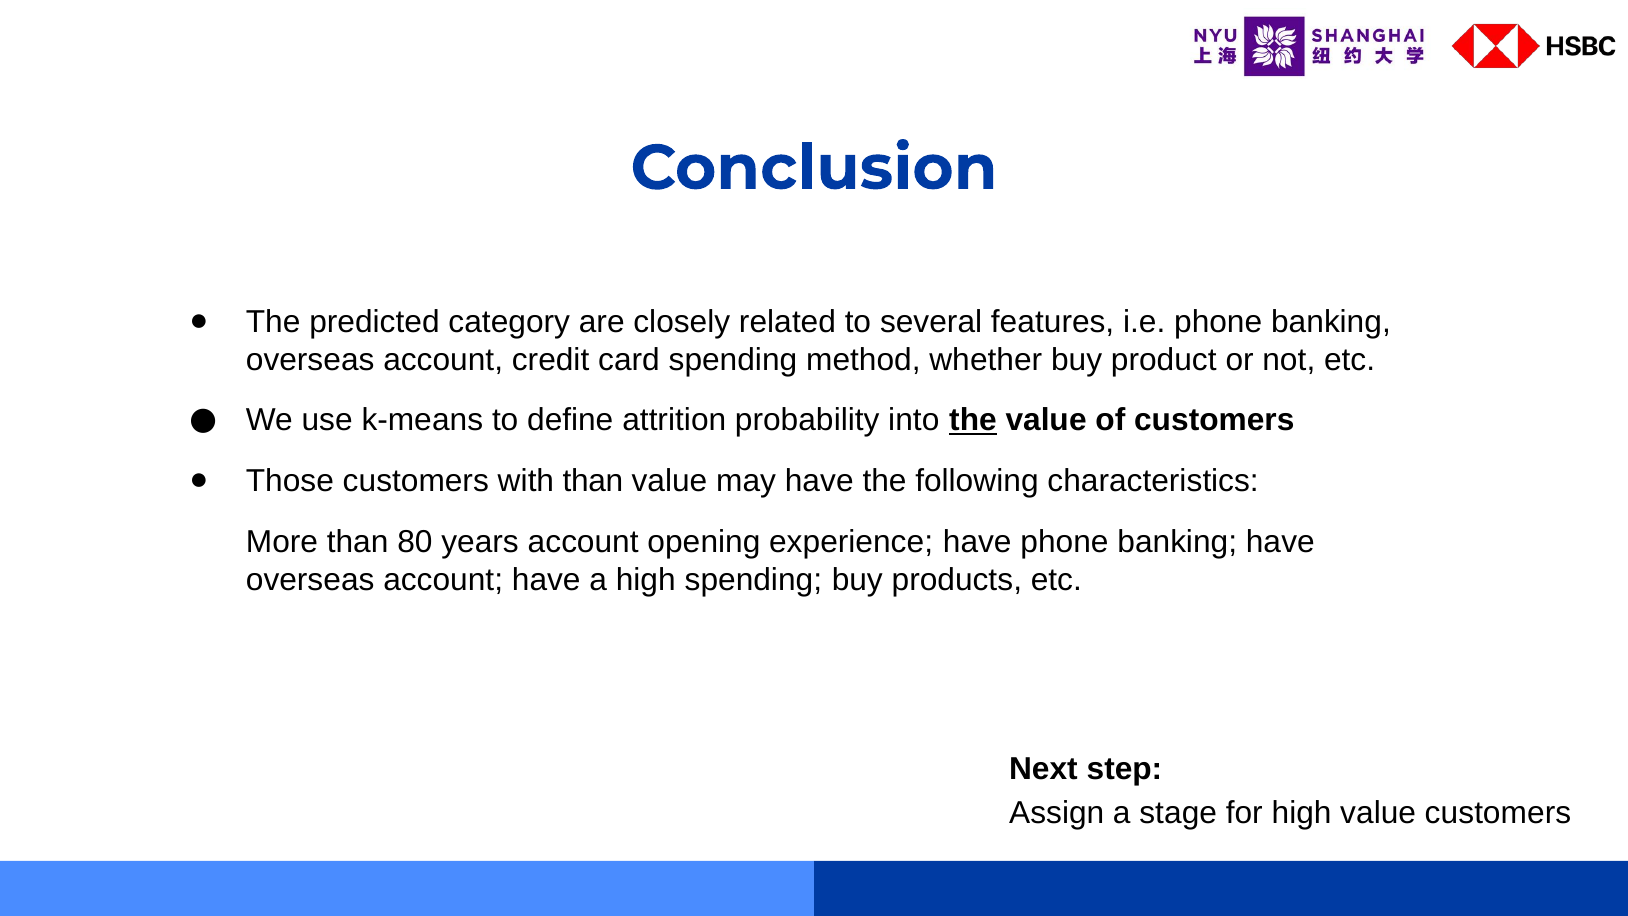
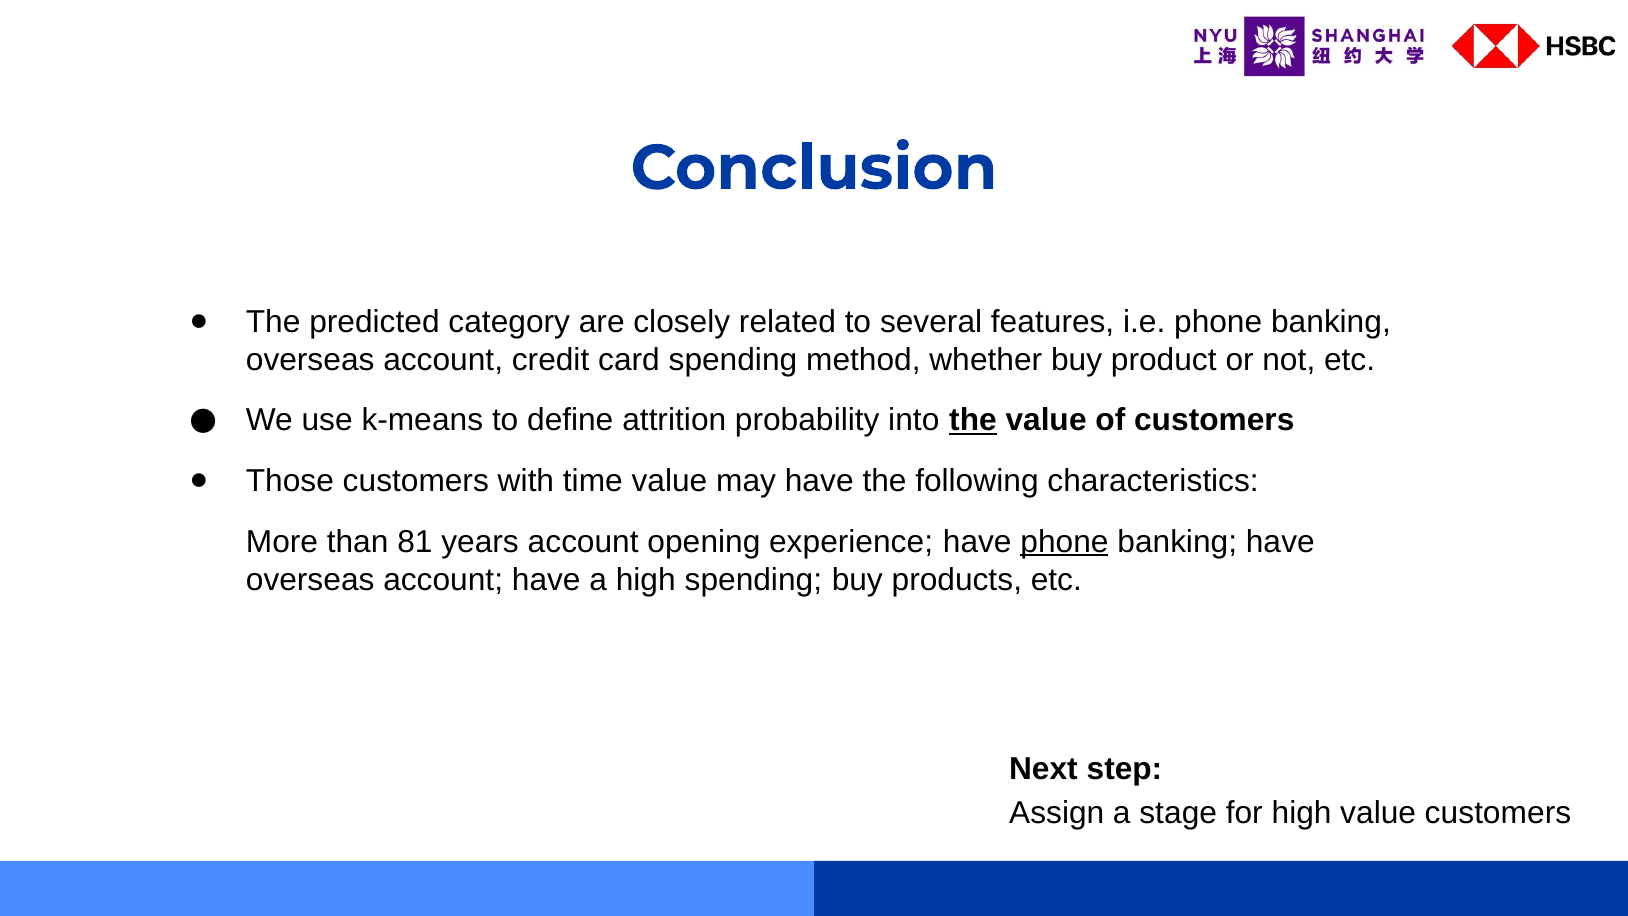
with than: than -> time (593, 481)
80: 80 -> 81 (415, 542)
phone underline: none -> present (1064, 542)
